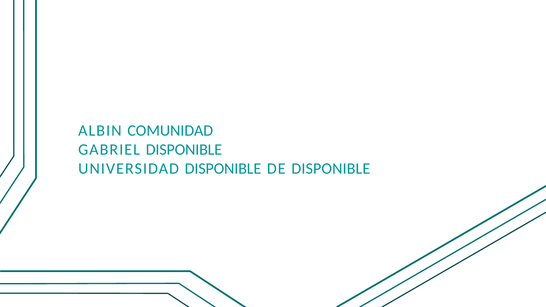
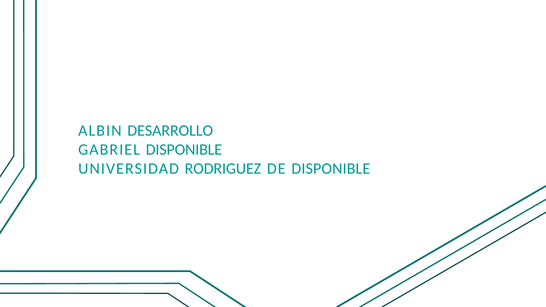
COMUNIDAD: COMUNIDAD -> DESARROLLO (170, 131)
UNIVERSIDAD DISPONIBLE: DISPONIBLE -> RODRIGUEZ (223, 169)
